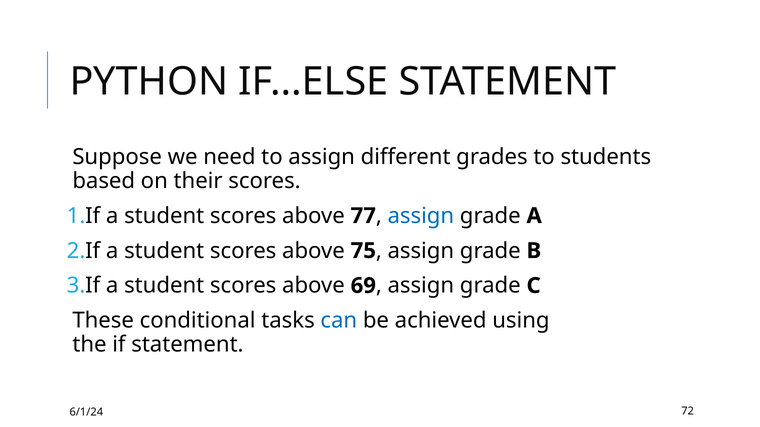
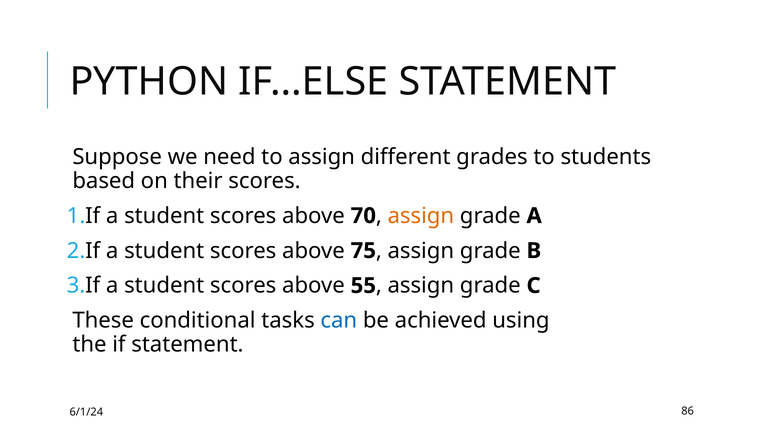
77: 77 -> 70 (363, 216)
assign colour: blue -> orange (421, 216)
69: 69 -> 55 (363, 286)
72: 72 -> 86 (688, 412)
